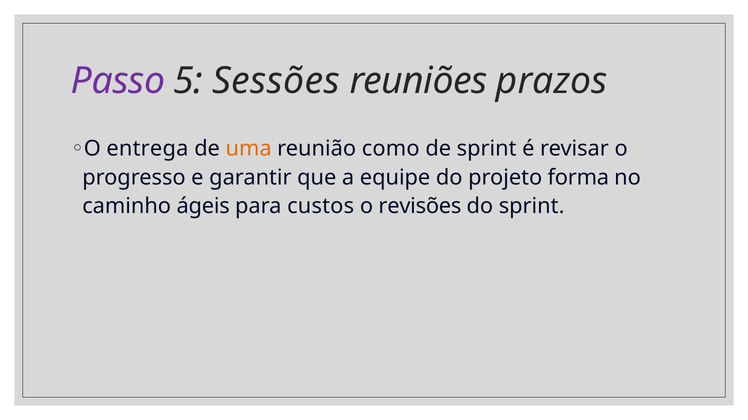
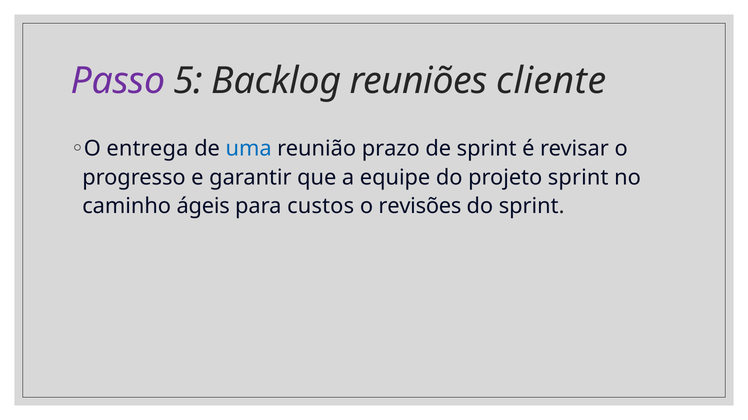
Sessões: Sessões -> Backlog (276, 81)
prazos: prazos -> cliente (551, 81)
uma colour: orange -> blue (249, 149)
como: como -> prazo (391, 149)
projeto forma: forma -> sprint (578, 178)
